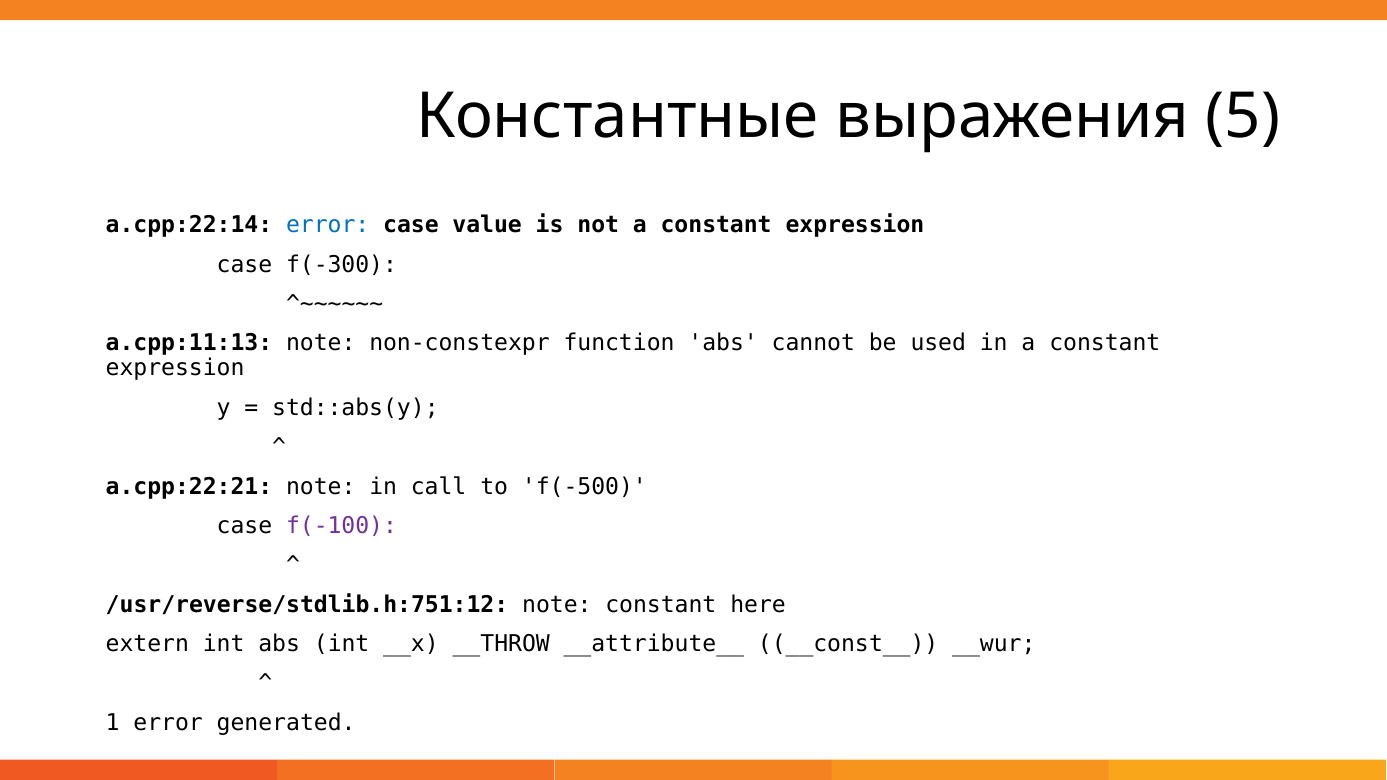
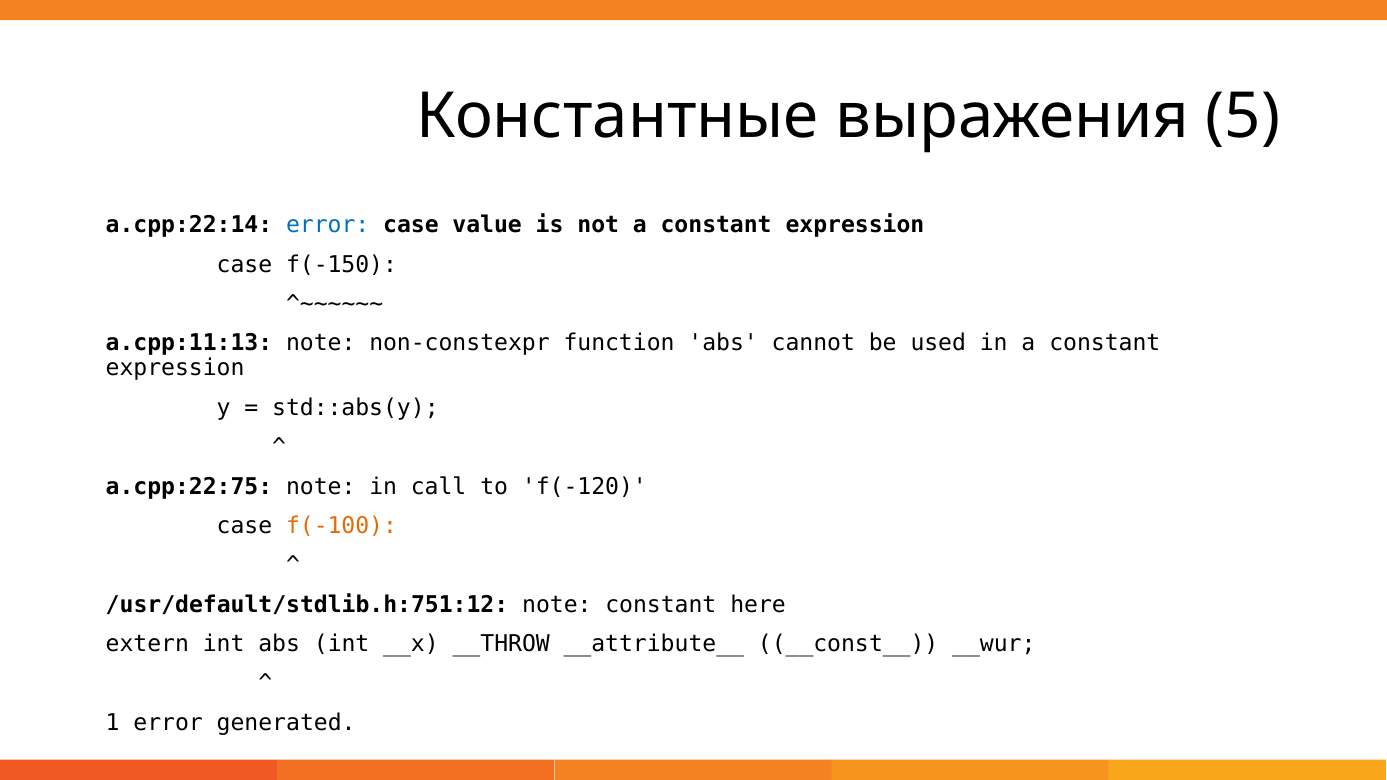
f(-300: f(-300 -> f(-150 (342, 265)
a.cpp:22:21: a.cpp:22:21 -> a.cpp:22:75 (189, 487)
f(-500: f(-500 -> f(-120 (584, 487)
f(-100 colour: purple -> orange (342, 526)
/usr/reverse/stdlib.h:751:12: /usr/reverse/stdlib.h:751:12 -> /usr/default/stdlib.h:751:12 (307, 605)
